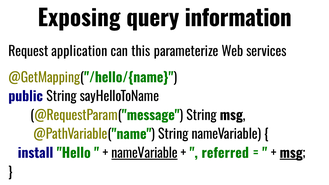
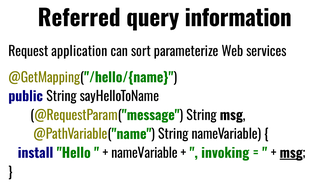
Exposing: Exposing -> Referred (79, 19)
this: this -> sort (141, 52)
nameVariable underline: present -> none (145, 153)
referred: referred -> invoking (225, 153)
